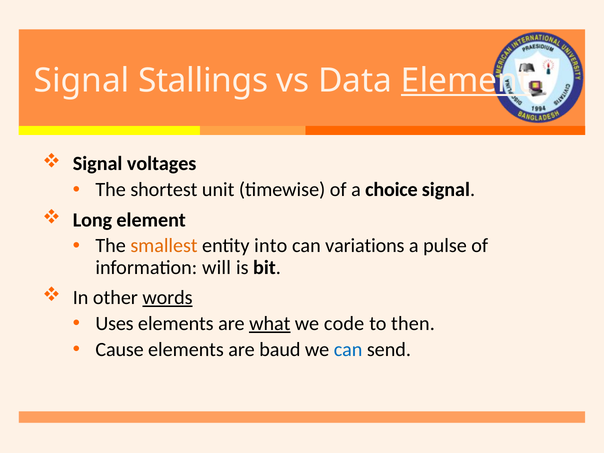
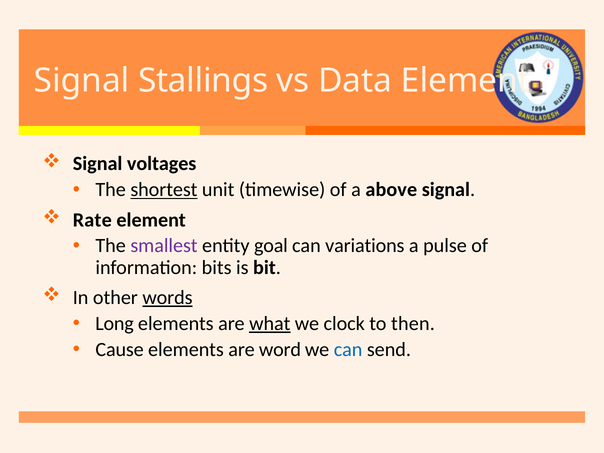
Element underline: present -> none (466, 81)
shortest underline: none -> present (164, 190)
choice: choice -> above (391, 190)
Long: Long -> Rate (92, 220)
smallest colour: orange -> purple (164, 246)
into: into -> goal (271, 246)
will: will -> bits (217, 268)
Uses: Uses -> Long (115, 324)
code: code -> clock (344, 324)
baud: baud -> word (280, 350)
